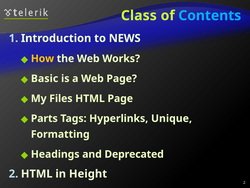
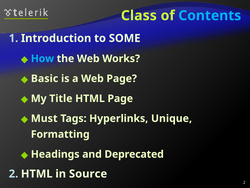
NEWS: NEWS -> SOME (125, 38)
How colour: yellow -> light blue (42, 58)
My Files: Files -> Title (61, 98)
Parts: Parts -> Must (44, 118)
Height: Height -> Source (88, 173)
